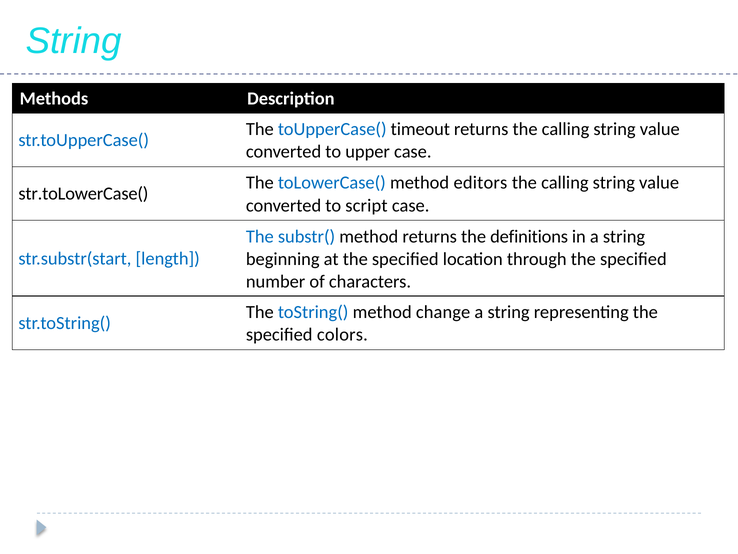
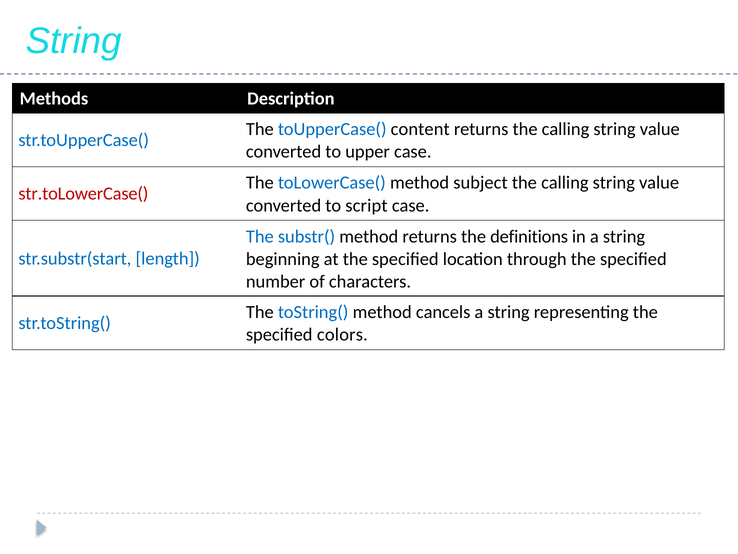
timeout: timeout -> content (420, 129)
editors: editors -> subject (480, 183)
str.toLowerCase( colour: black -> red (83, 194)
change: change -> cancels (443, 312)
